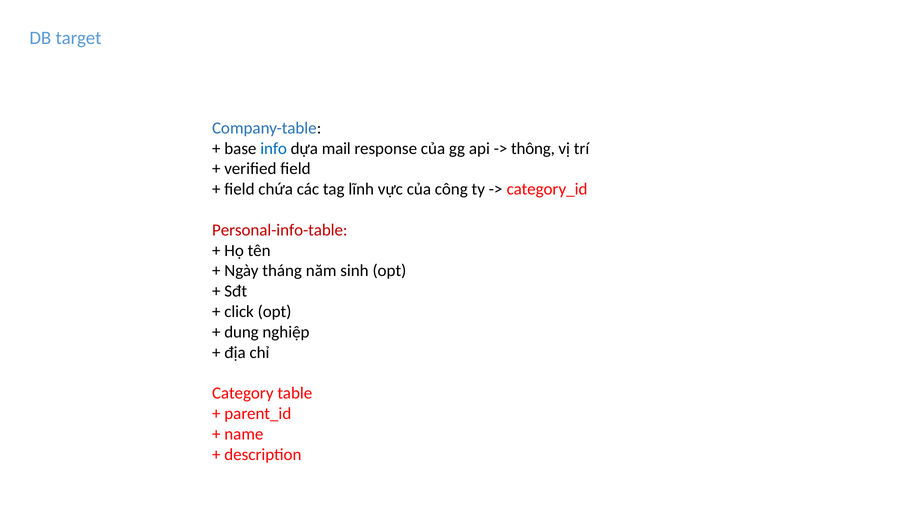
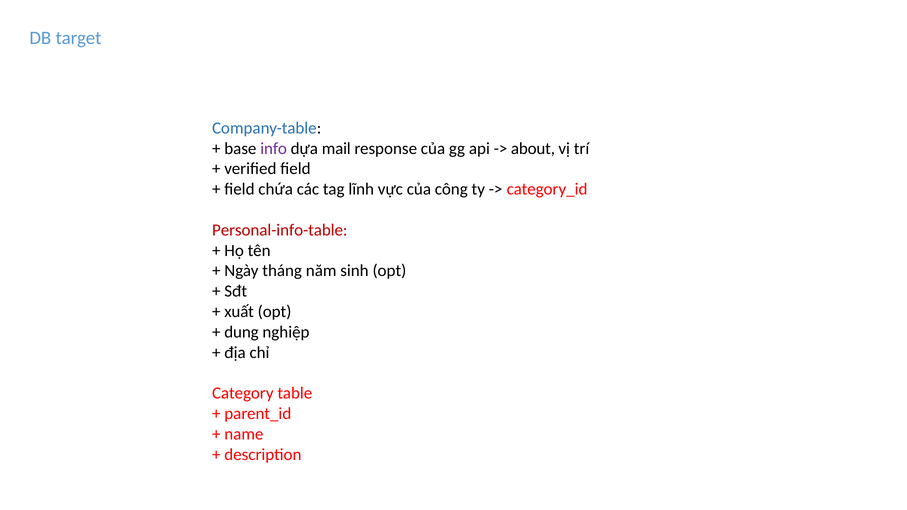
info colour: blue -> purple (274, 148)
thông: thông -> about (533, 148)
click: click -> xuất (239, 312)
